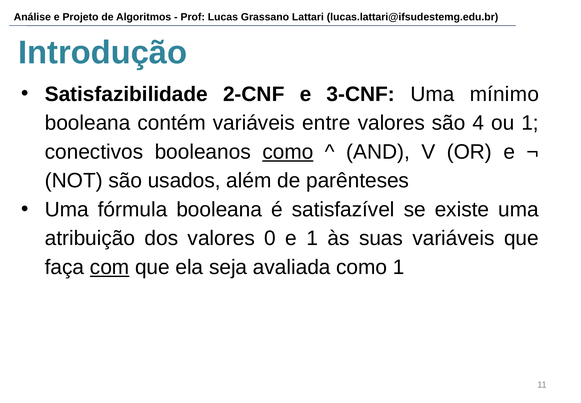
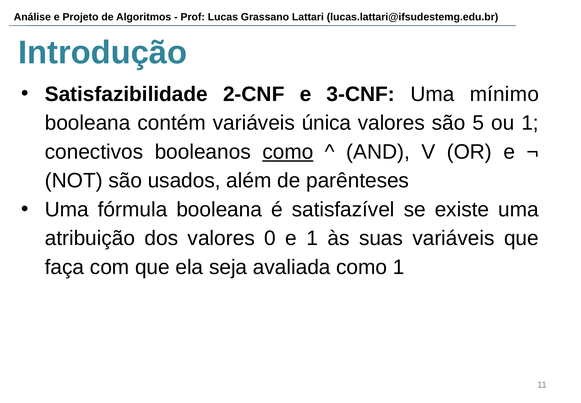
entre: entre -> única (326, 123)
4: 4 -> 5 (478, 123)
com underline: present -> none (110, 267)
